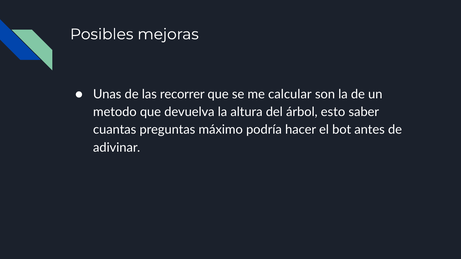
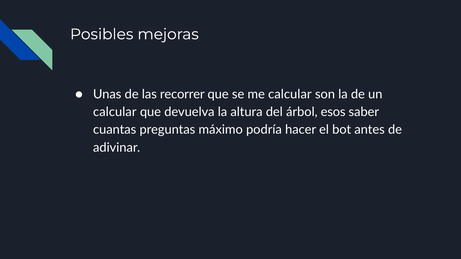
metodo: metodo -> calcular (115, 112)
esto: esto -> esos (333, 112)
